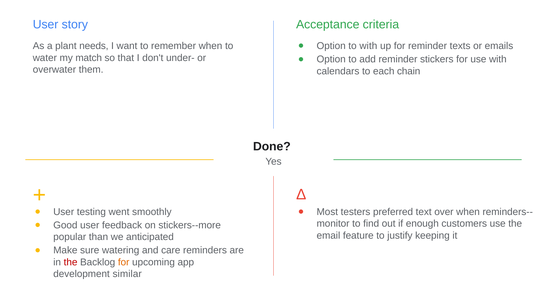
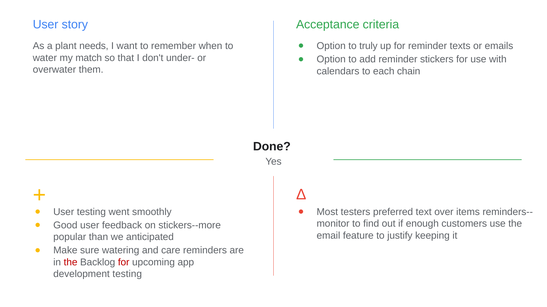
to with: with -> truly (368, 46)
over when: when -> items (468, 212)
for colour: orange -> red (124, 263)
development similar: similar -> testing (127, 275)
